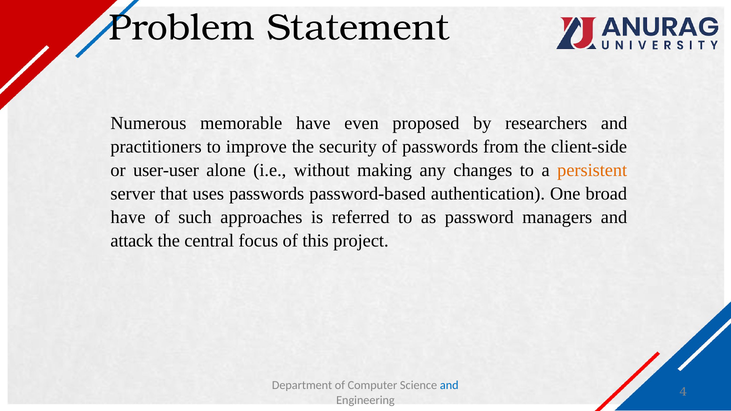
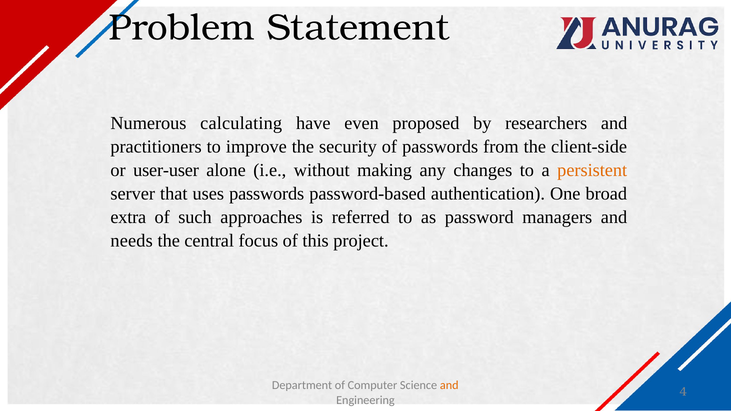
memorable: memorable -> calculating (241, 123)
have: have -> extra (128, 217)
attack: attack -> needs (132, 241)
and colour: blue -> orange (449, 386)
